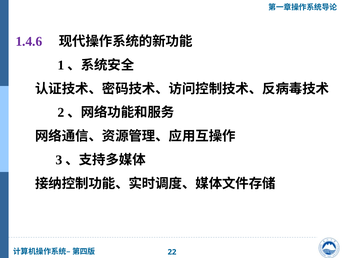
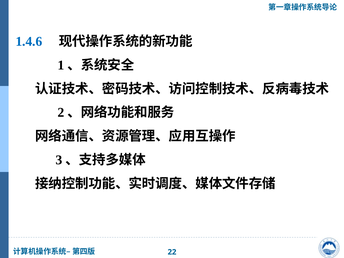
1.4.6 colour: purple -> blue (29, 41)
